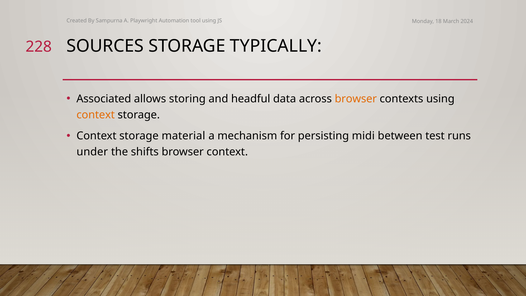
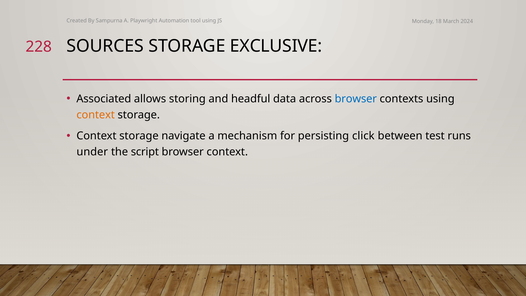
TYPICALLY: TYPICALLY -> EXCLUSIVE (276, 46)
browser colour: orange -> blue (356, 99)
material: material -> navigate (184, 136)
midi: midi -> click (363, 136)
shifts: shifts -> script (145, 152)
